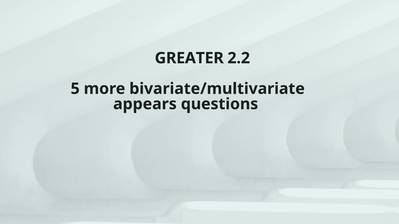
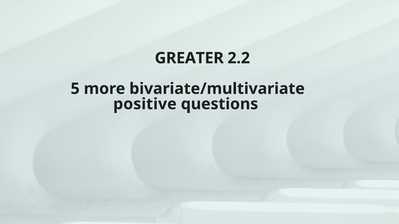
appears: appears -> positive (145, 104)
